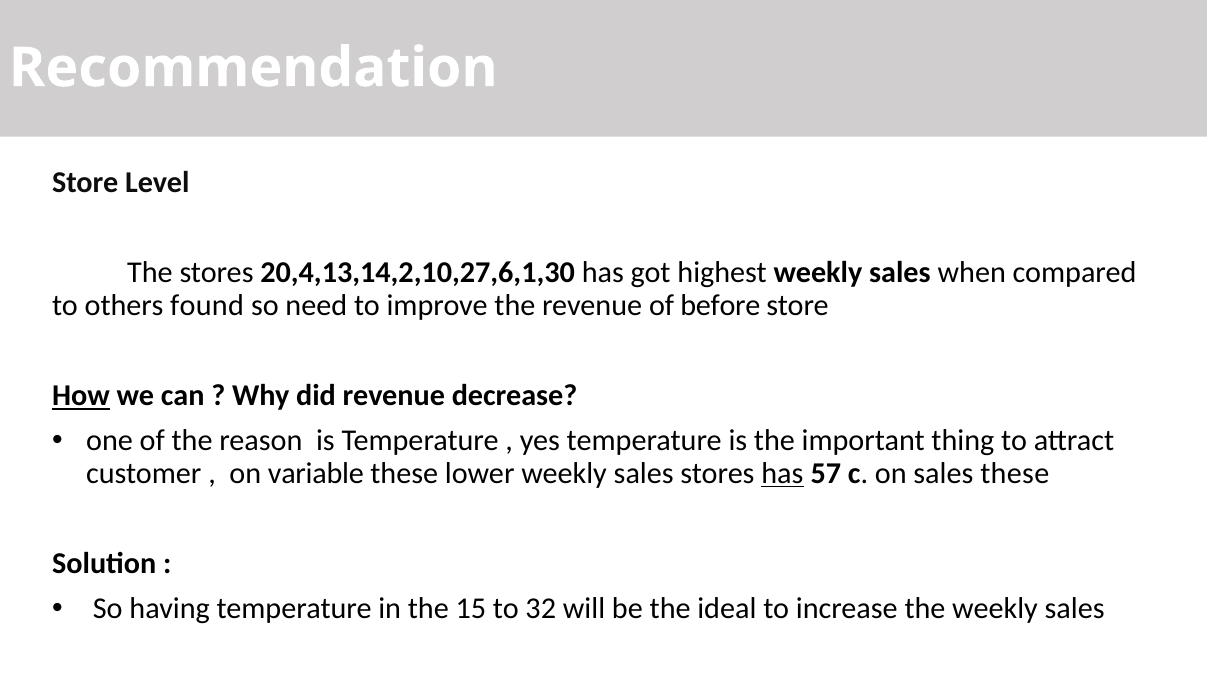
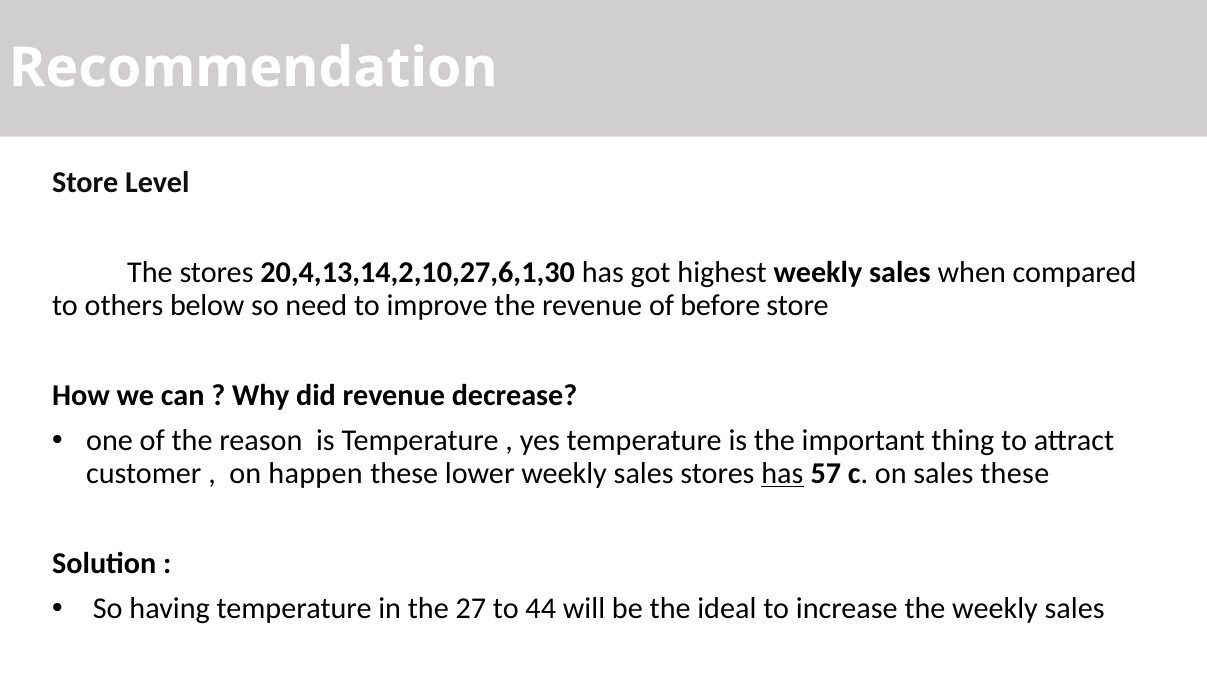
found: found -> below (207, 305)
How underline: present -> none (81, 396)
variable: variable -> happen (316, 473)
15: 15 -> 27 (471, 609)
32: 32 -> 44 (541, 609)
